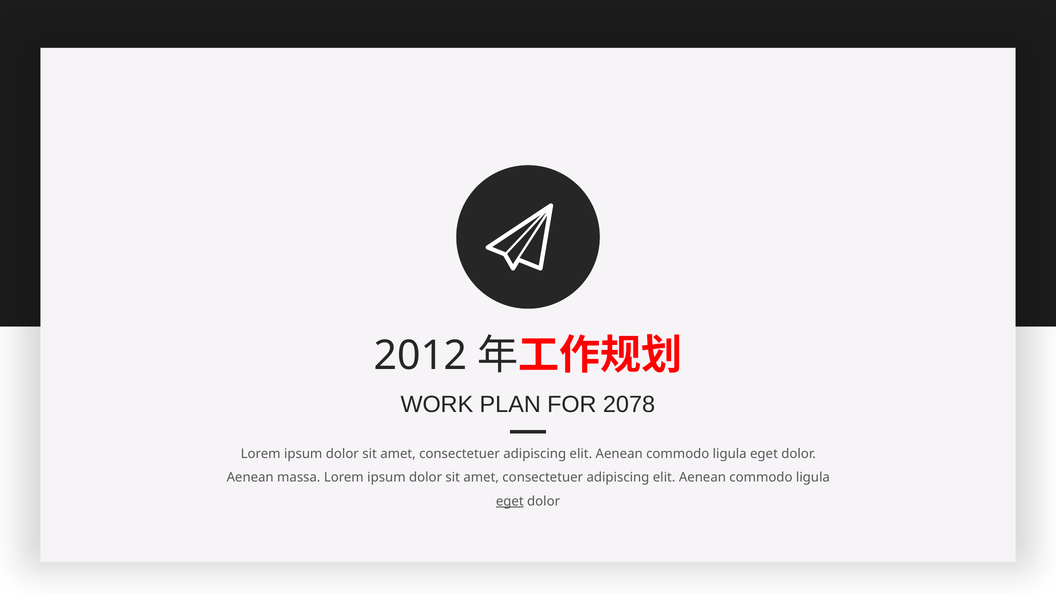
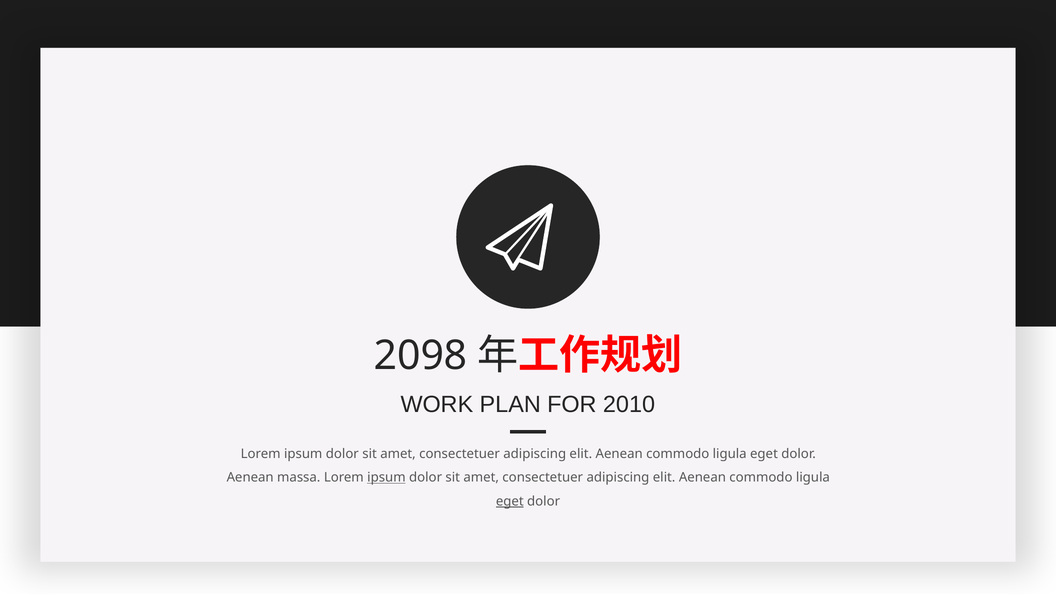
2012: 2012 -> 2098 (421, 356)
2078: 2078 -> 2010 (629, 404)
ipsum underline: none -> present (386, 478)
